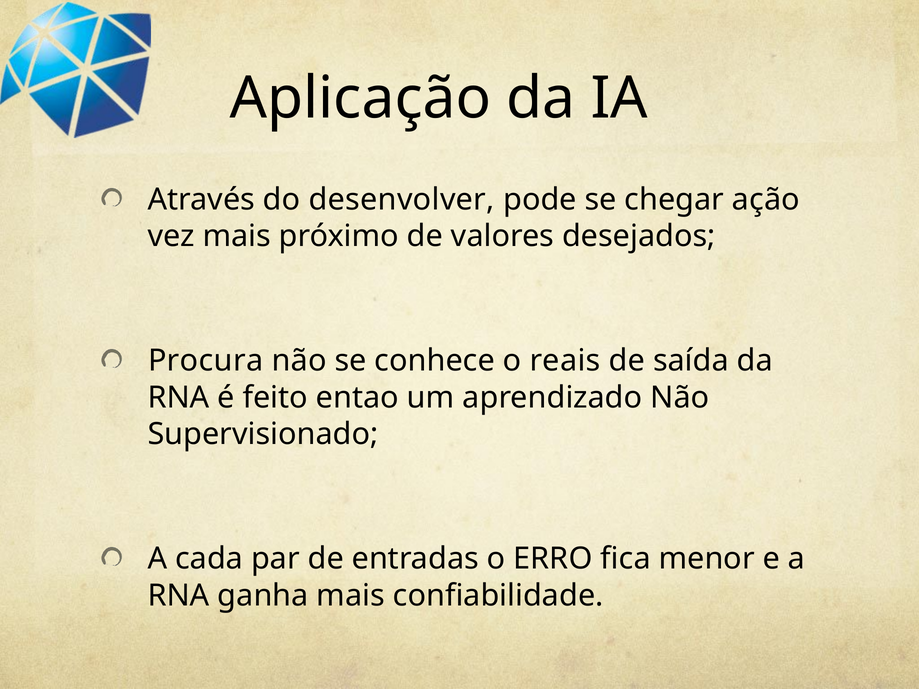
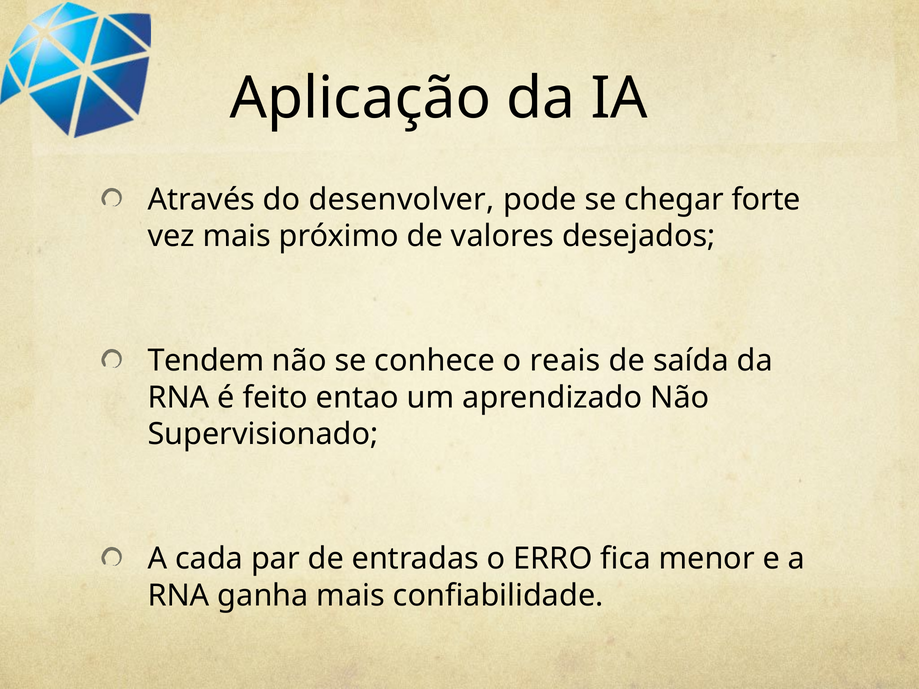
ação: ação -> forte (766, 200)
Procura: Procura -> Tendem (206, 361)
